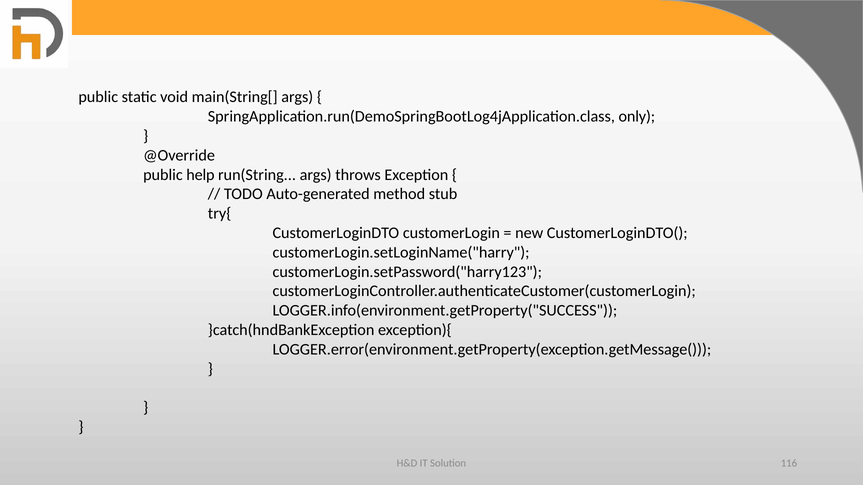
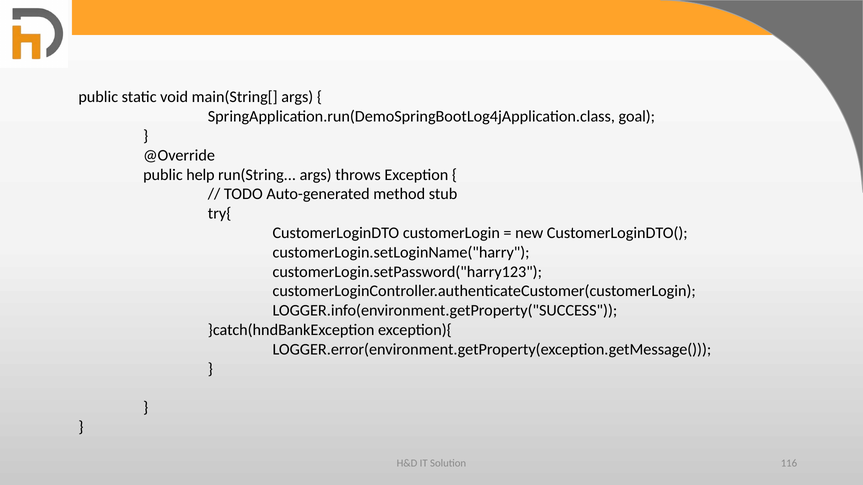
only: only -> goal (637, 117)
